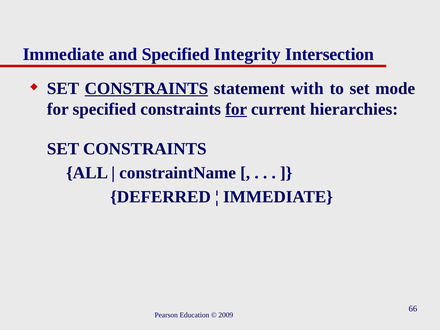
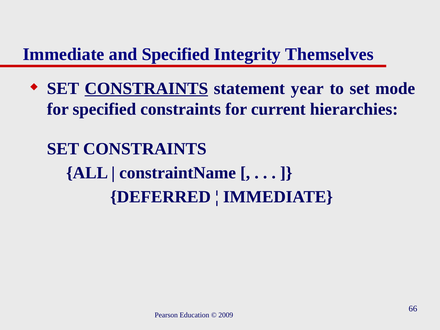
Intersection: Intersection -> Themselves (330, 54)
with: with -> year (307, 89)
for underline: present -> none (236, 109)
